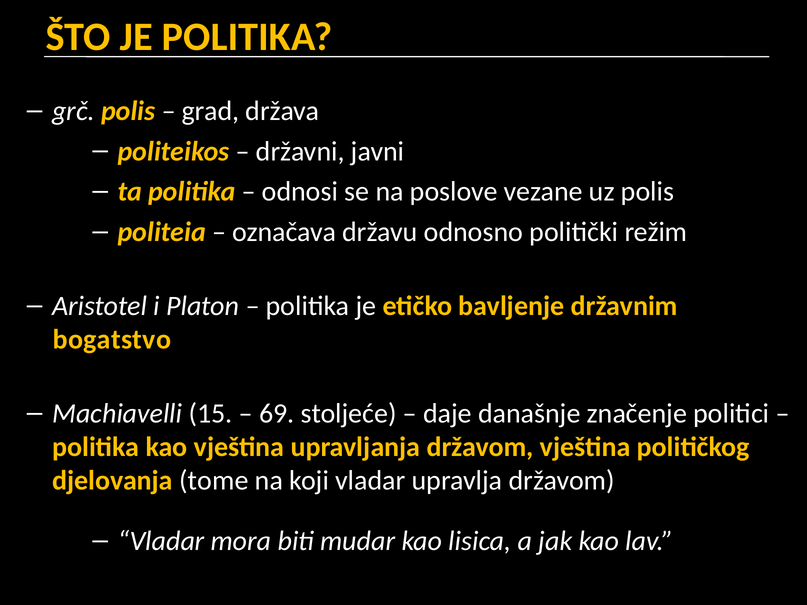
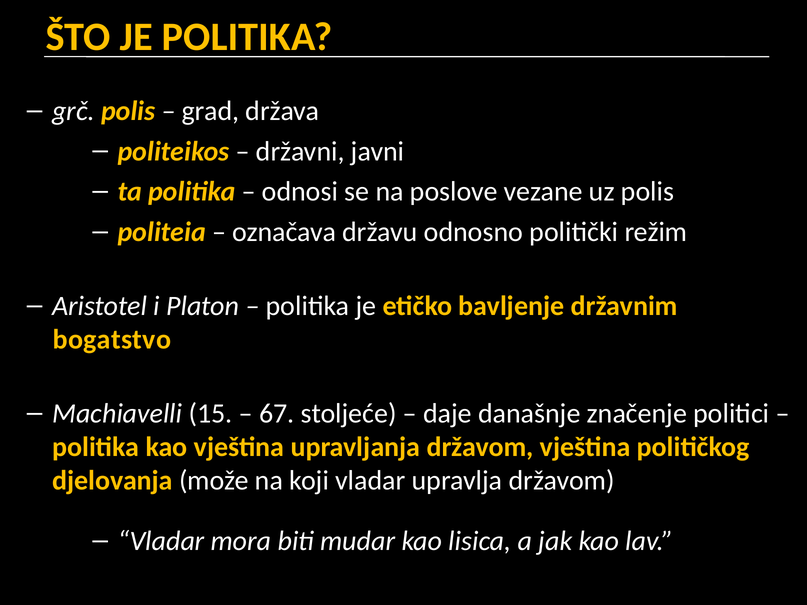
69: 69 -> 67 (277, 414)
tome: tome -> može (214, 481)
